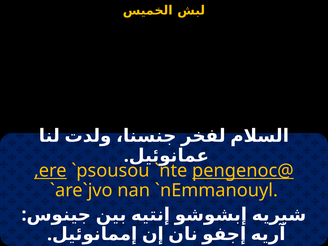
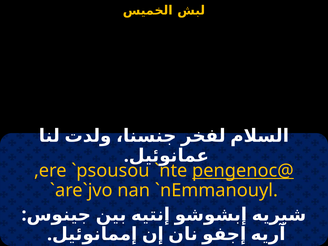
,ere underline: present -> none (50, 171)
